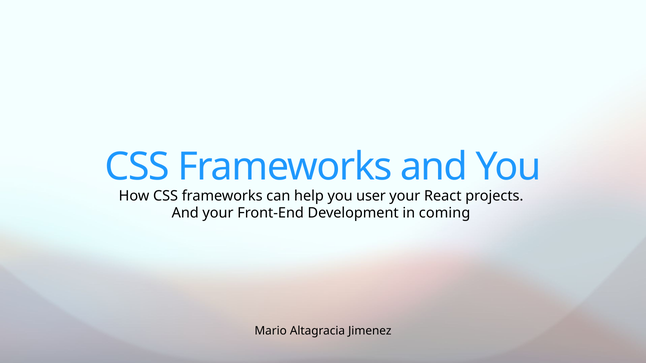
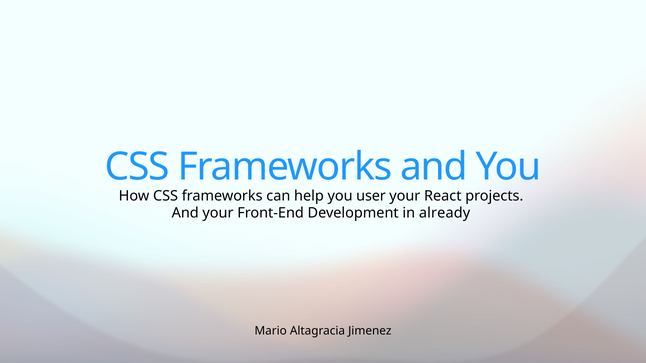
coming: coming -> already (445, 213)
